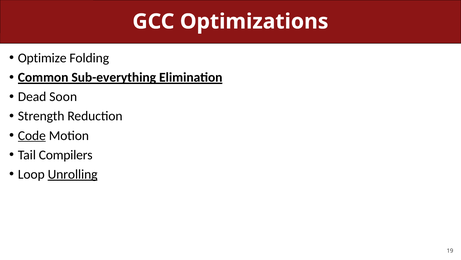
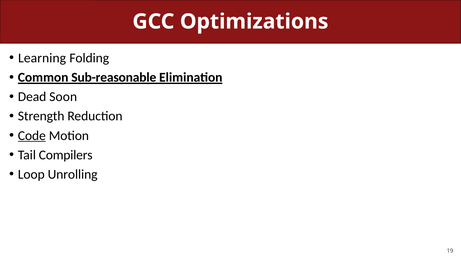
Optimize: Optimize -> Learning (42, 58)
Sub-everything: Sub-everything -> Sub-reasonable (114, 77)
Unrolling underline: present -> none (73, 174)
